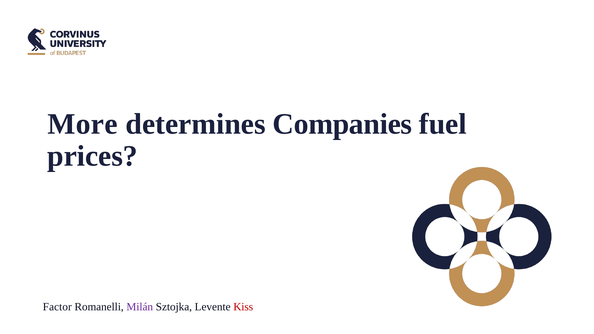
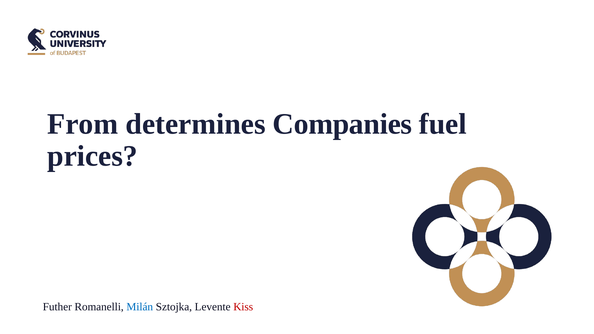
More: More -> From (83, 124)
Factor: Factor -> Futher (57, 307)
Milán colour: purple -> blue (140, 307)
